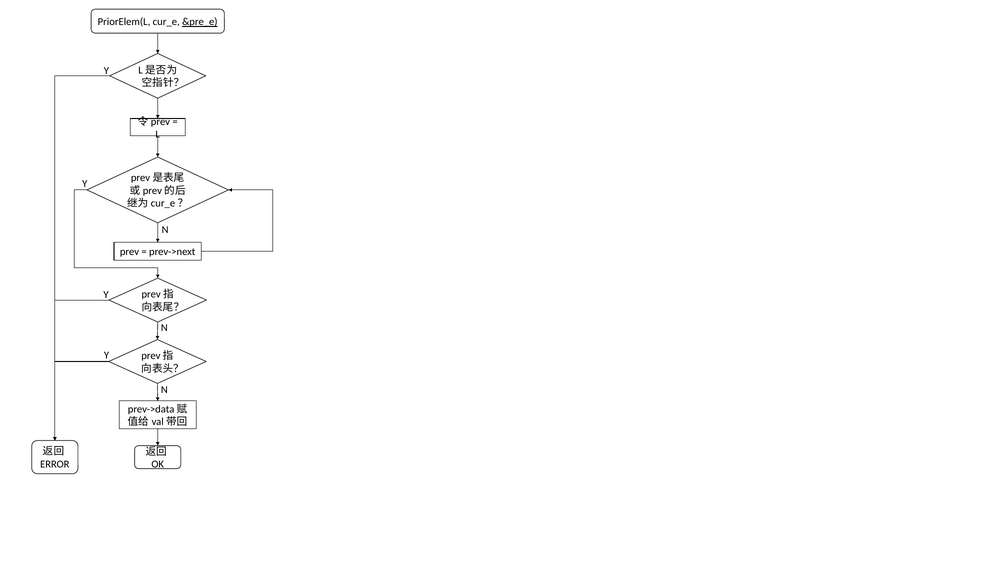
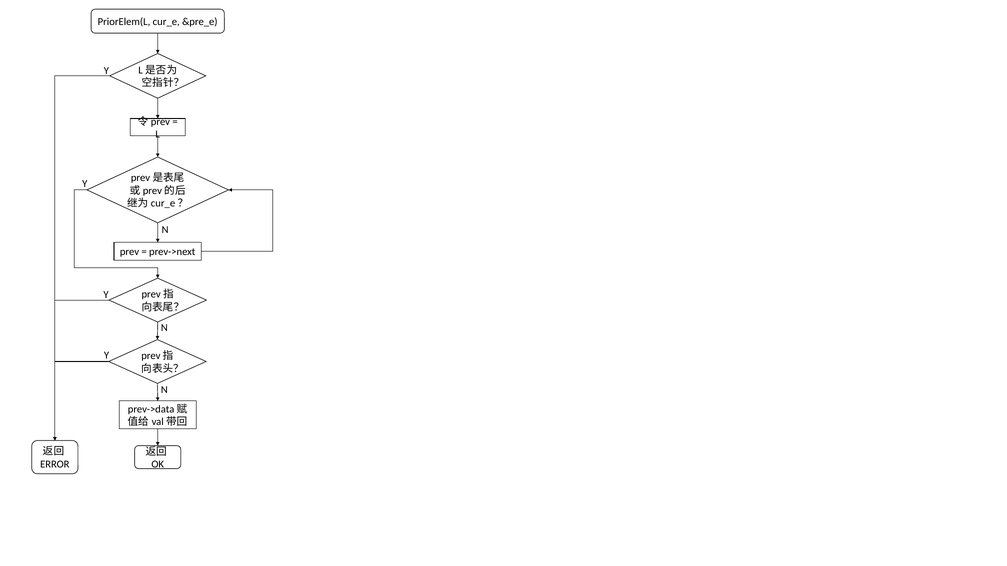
&pre_e underline: present -> none (200, 22)
